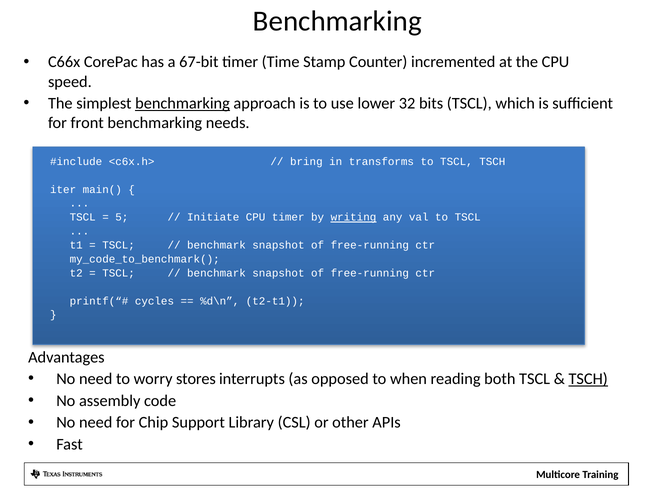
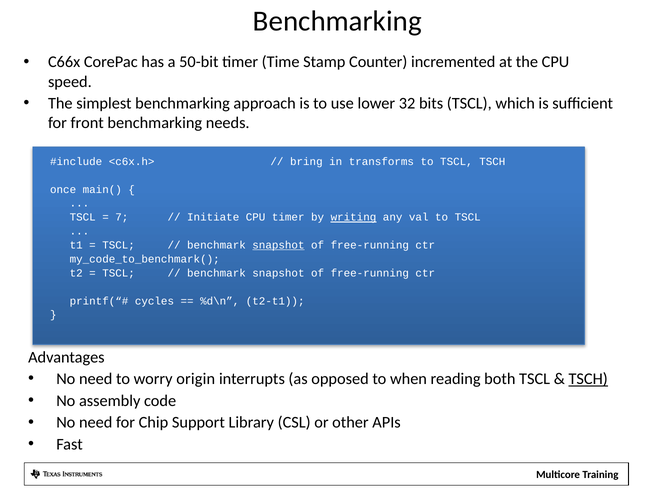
67-bit: 67-bit -> 50-bit (199, 62)
benchmarking underline: present -> none (183, 103)
iter: iter -> once (63, 189)
5: 5 -> 7 (122, 217)
snapshot underline: none -> present (278, 245)
stores: stores -> origin (196, 379)
